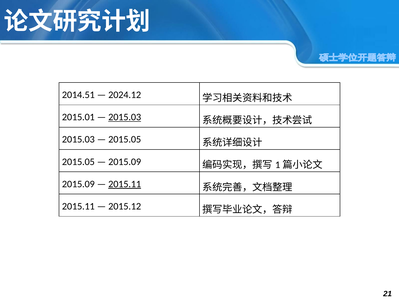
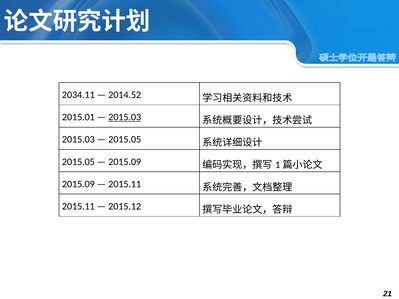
2014.51: 2014.51 -> 2034.11 (78, 95)
2024.12: 2024.12 -> 2014.52 (125, 95)
2015.11 underline: present -> none (125, 184)
